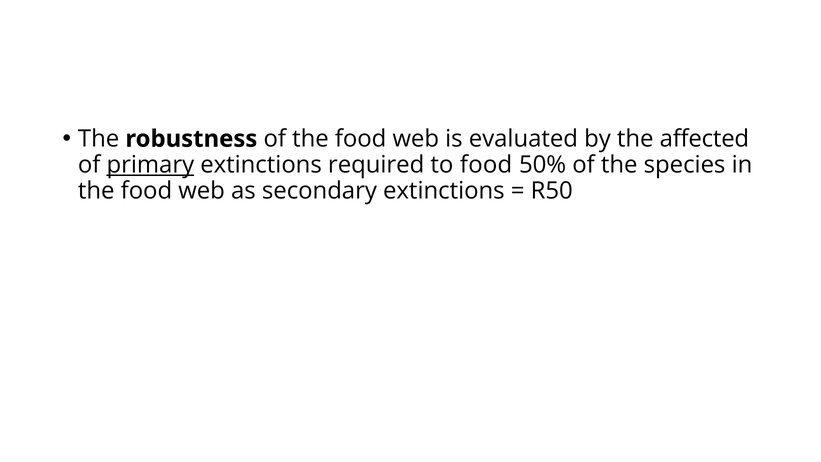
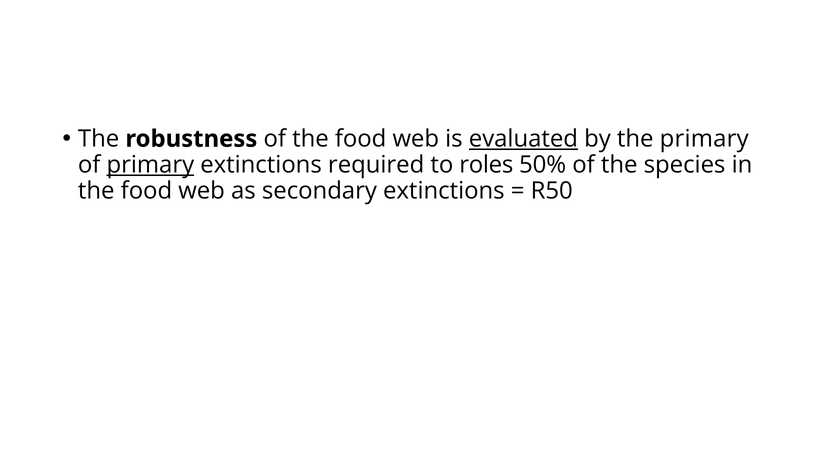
evaluated underline: none -> present (523, 139)
the affected: affected -> primary (704, 139)
to food: food -> roles (486, 165)
